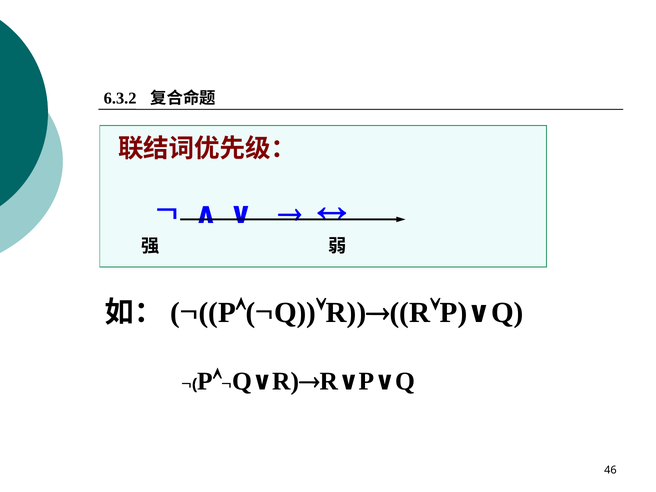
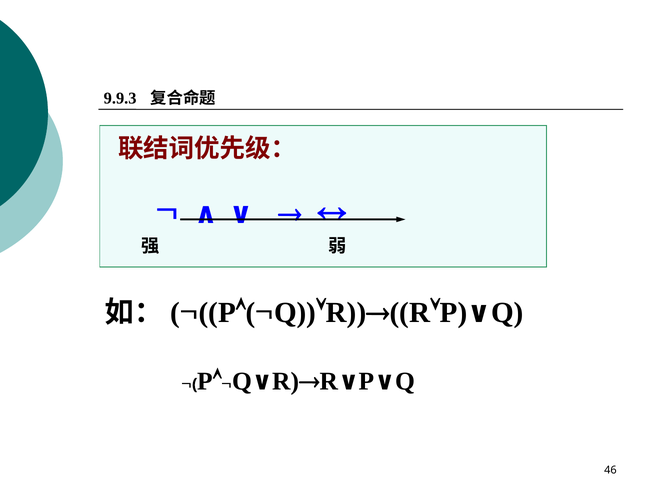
6.3.2: 6.3.2 -> 9.9.3 (120, 98)
